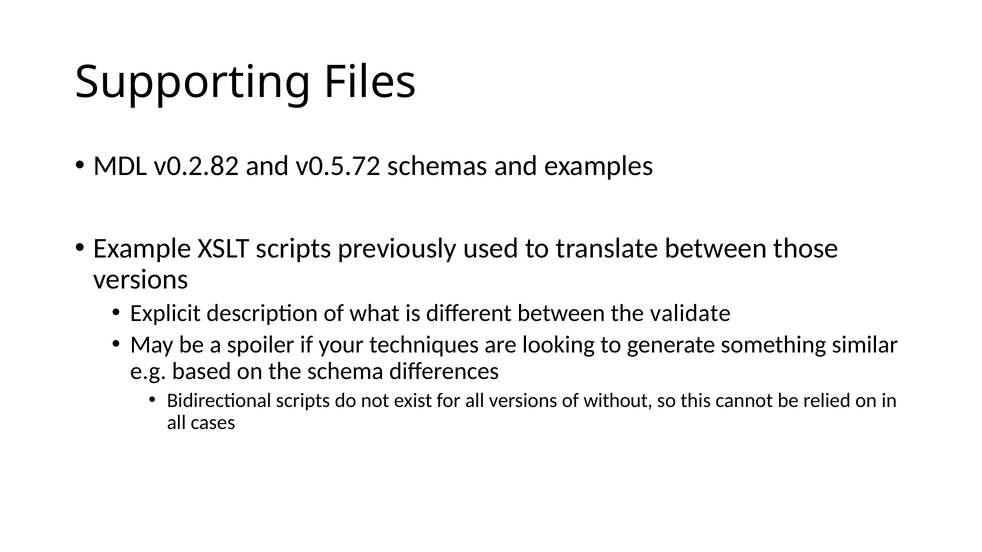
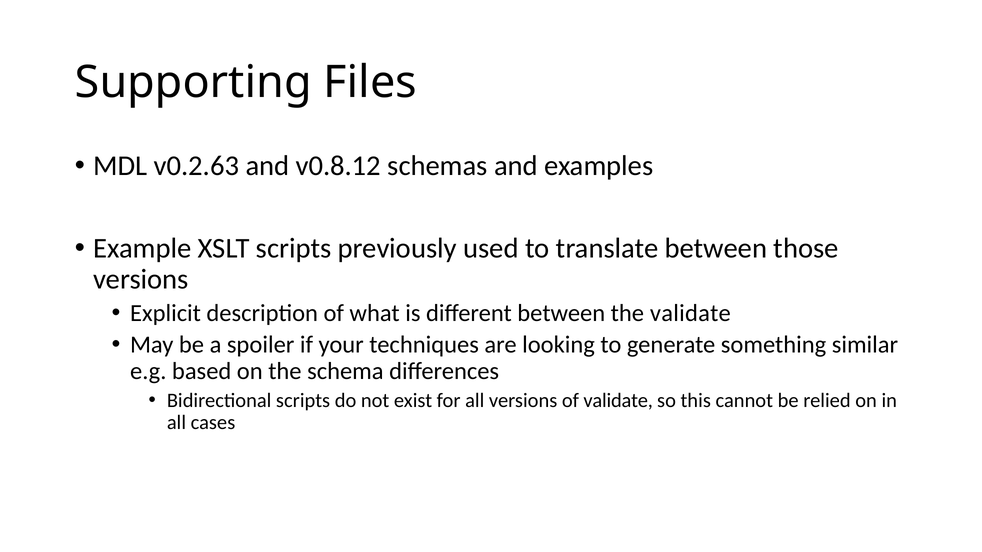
v0.2.82: v0.2.82 -> v0.2.63 (196, 166)
v0.5.72: v0.5.72 -> v0.8.12 (338, 166)
of without: without -> validate (618, 401)
